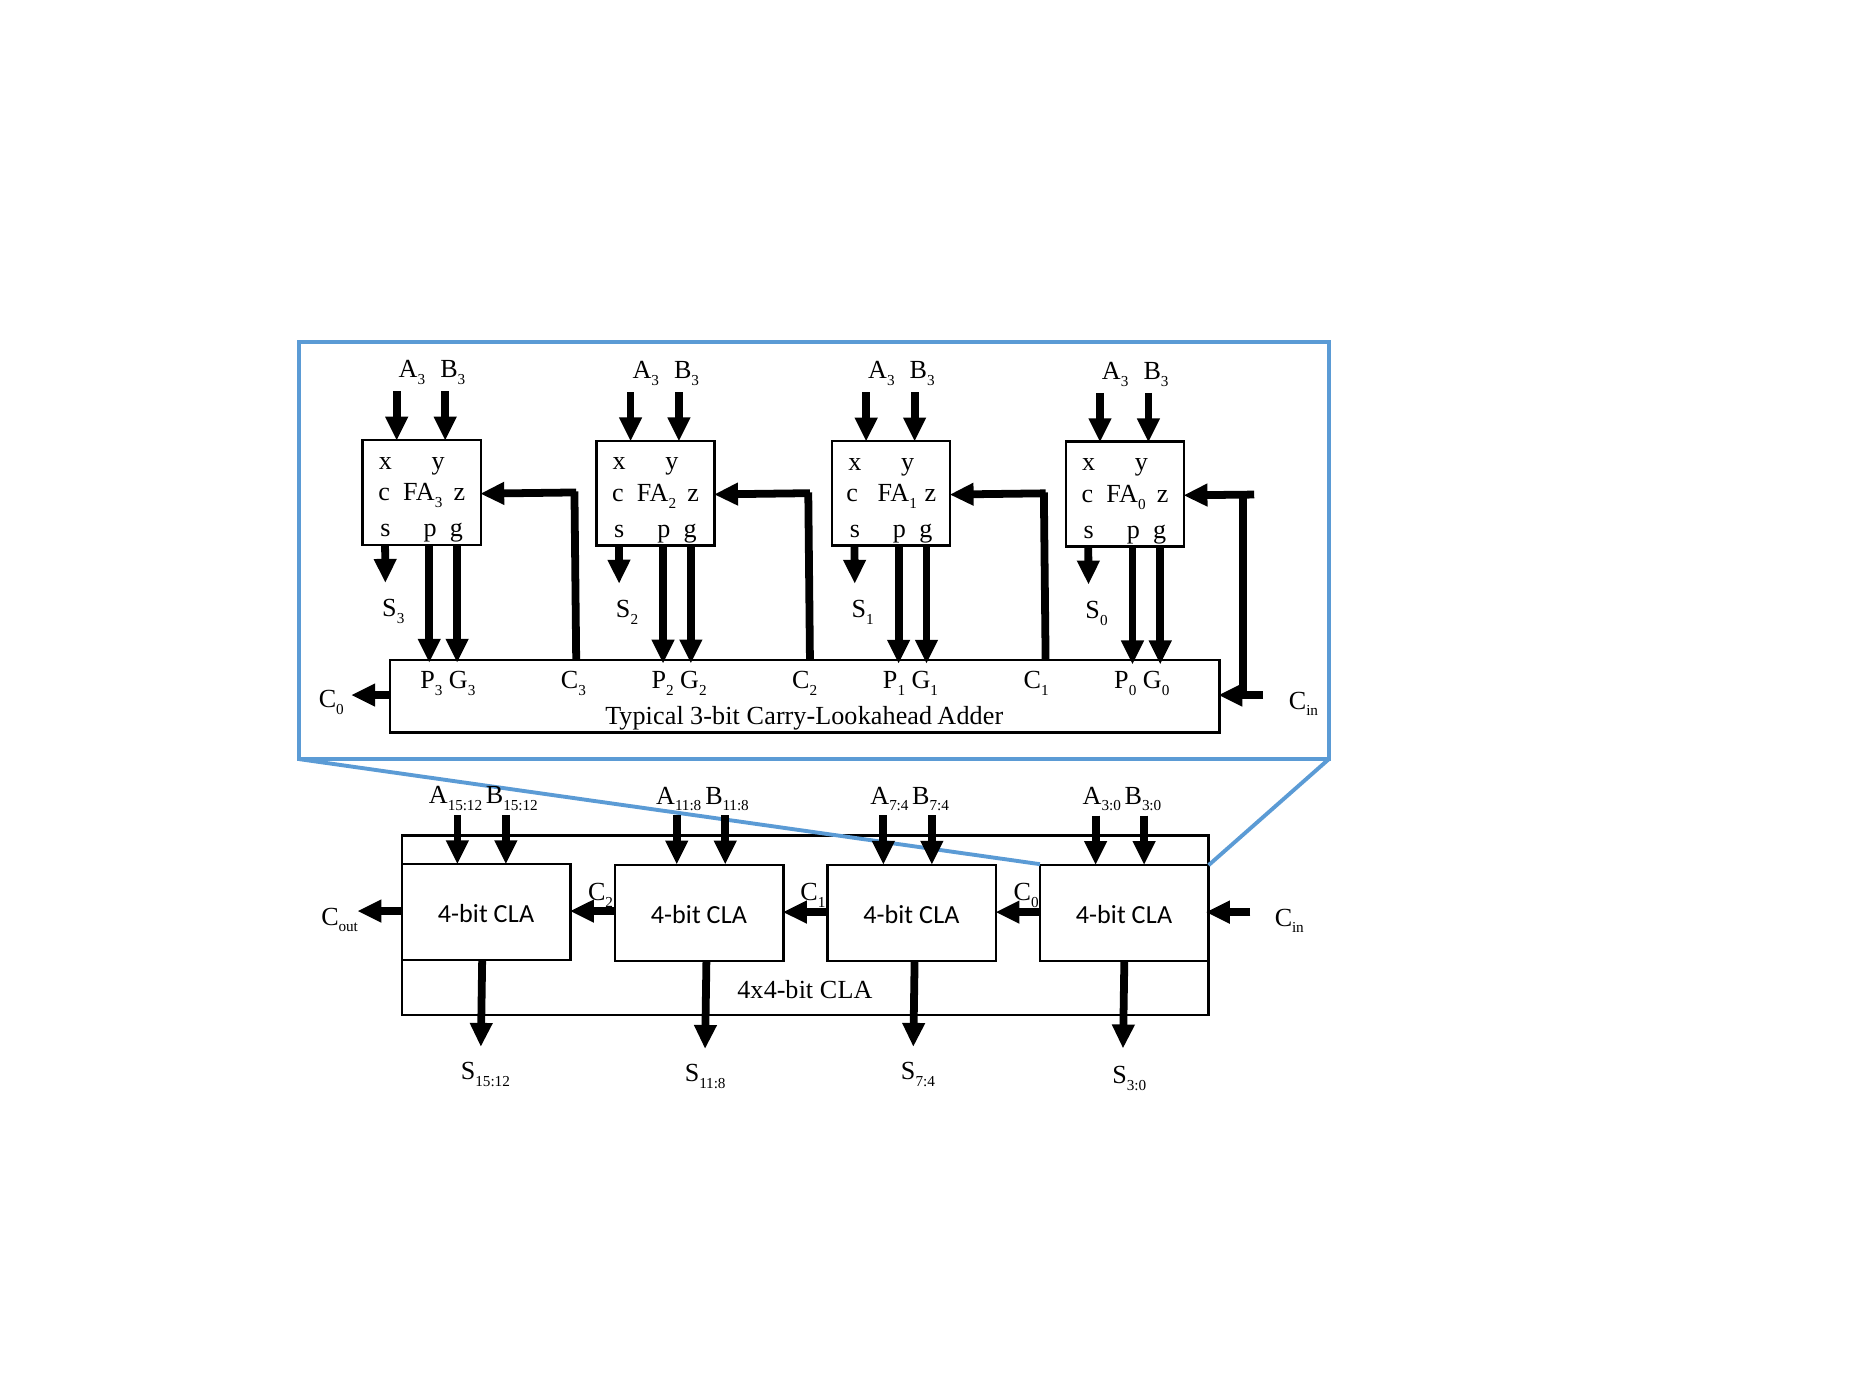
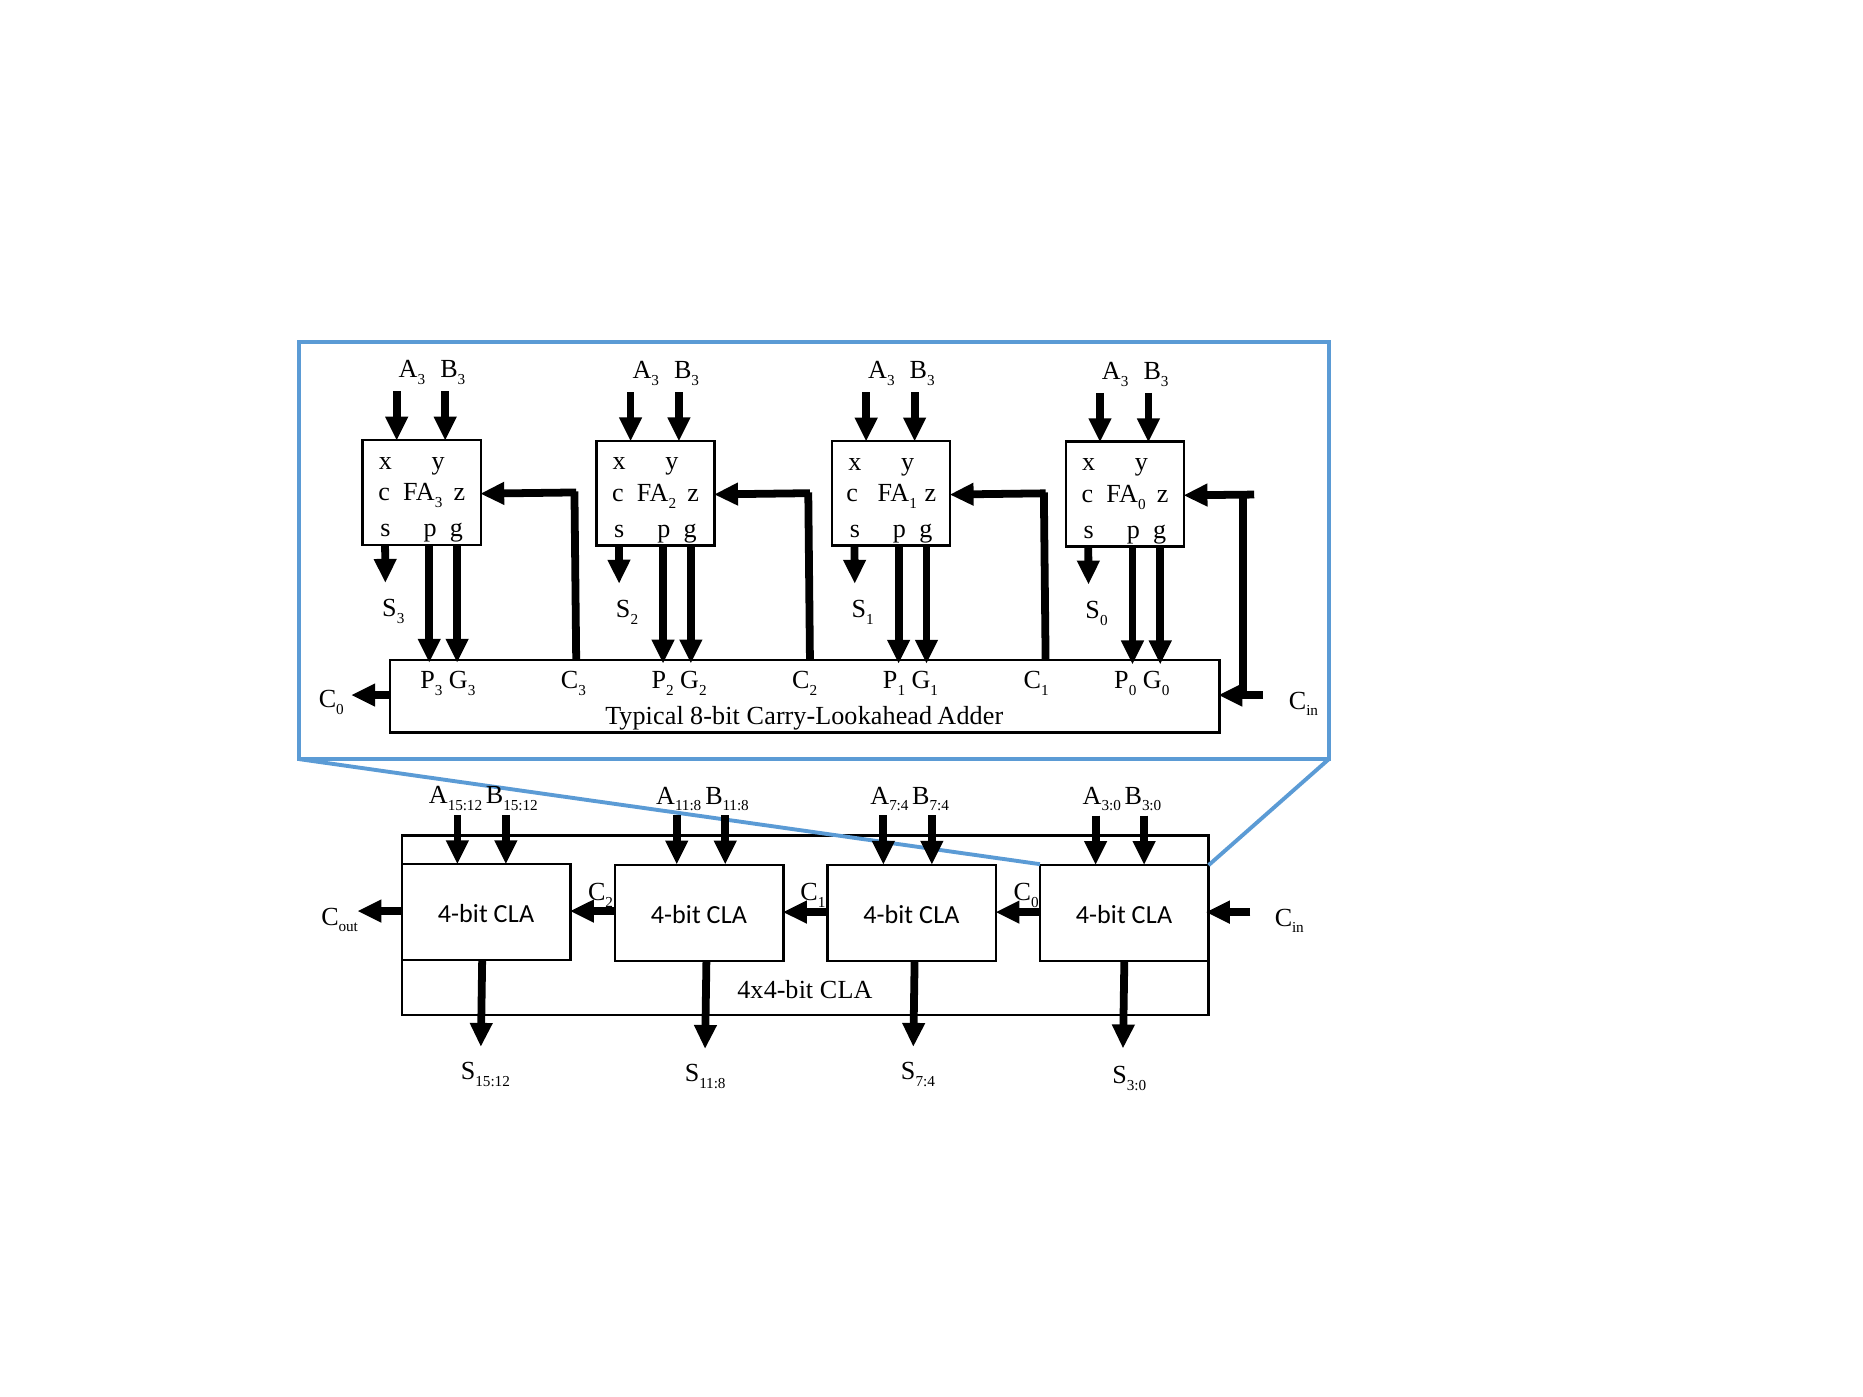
3-bit: 3-bit -> 8-bit (715, 716)
